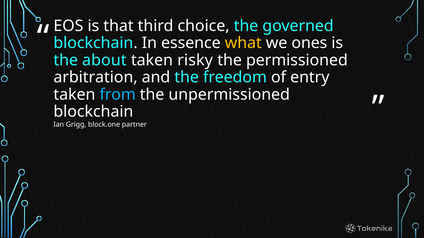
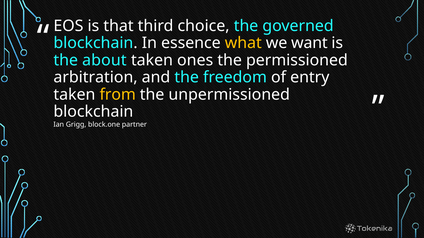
ones: ones -> want (309, 43)
risky: risky -> ones (195, 60)
from colour: light blue -> yellow (118, 95)
